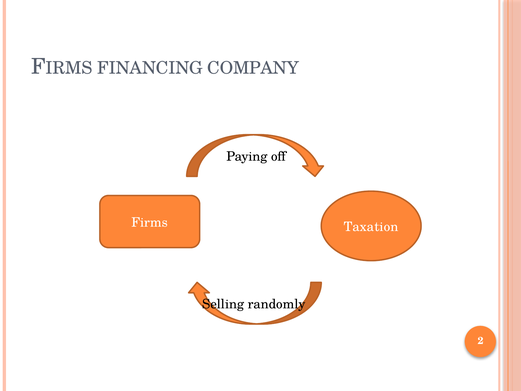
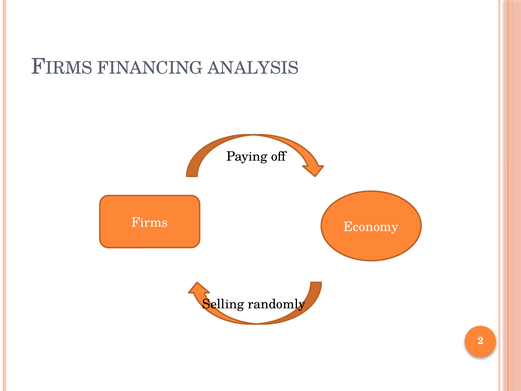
COMPANY: COMPANY -> ANALYSIS (253, 68)
Taxation: Taxation -> Economy (371, 227)
